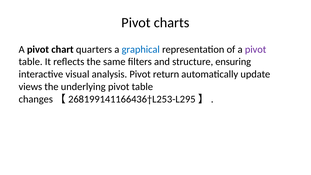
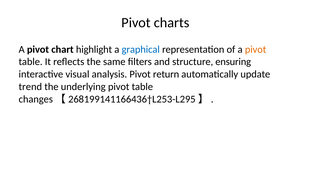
quarters: quarters -> highlight (94, 49)
pivot colour: purple -> orange (256, 49)
views: views -> trend (30, 87)
